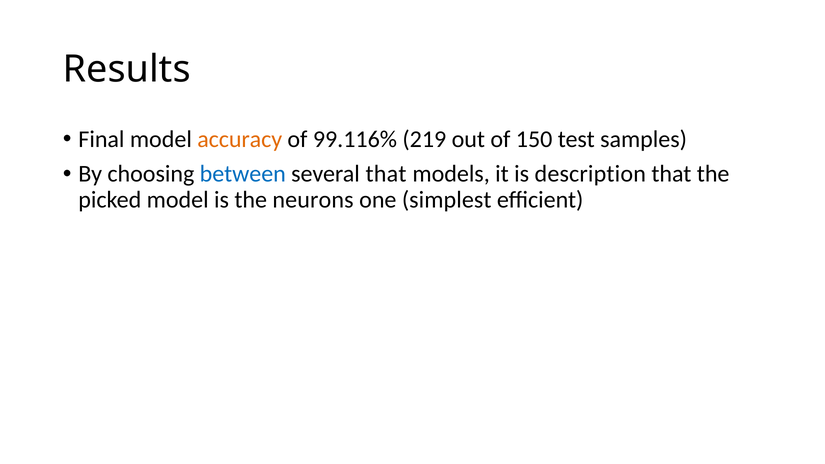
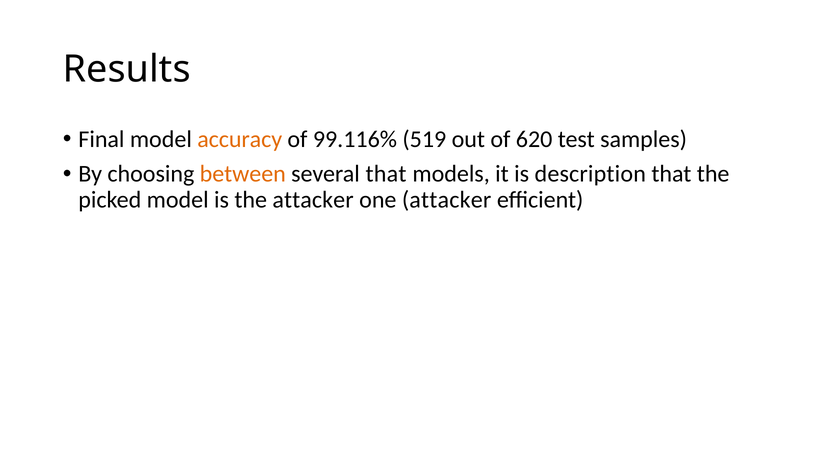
219: 219 -> 519 (424, 139)
150: 150 -> 620 (534, 139)
between colour: blue -> orange (243, 174)
the neurons: neurons -> attacker (313, 200)
one simplest: simplest -> attacker (447, 200)
